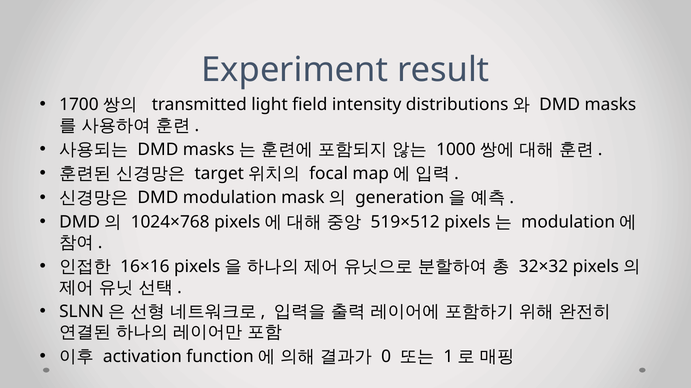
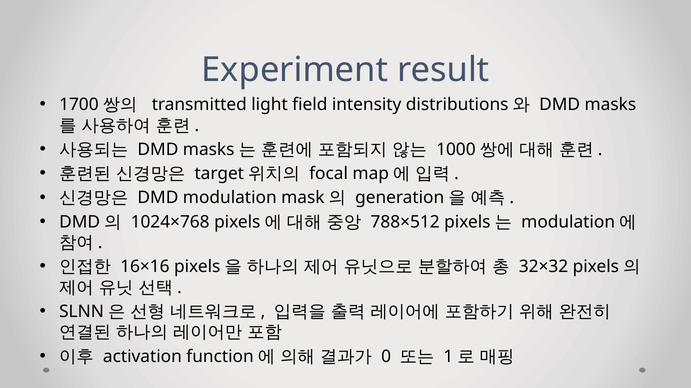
519×512: 519×512 -> 788×512 (405, 222)
